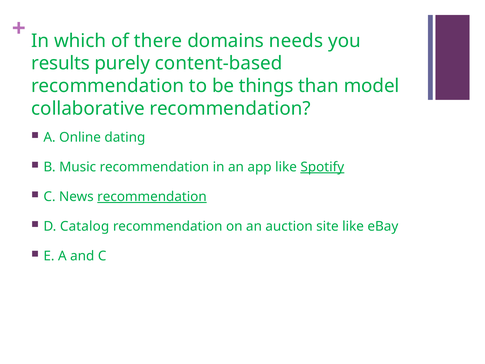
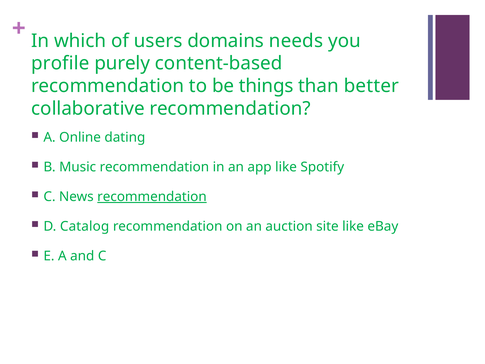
there: there -> users (158, 41)
results: results -> profile (60, 63)
model: model -> better (371, 86)
Spotify underline: present -> none (322, 167)
